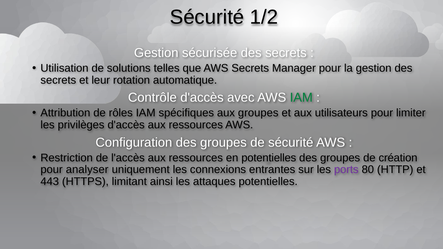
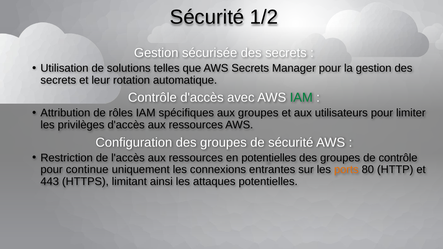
de création: création -> contrôle (398, 158)
analyser: analyser -> continue (87, 170)
ports colour: purple -> orange (346, 170)
